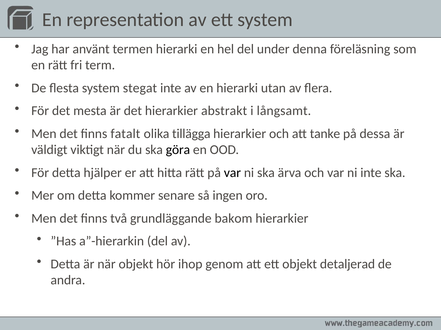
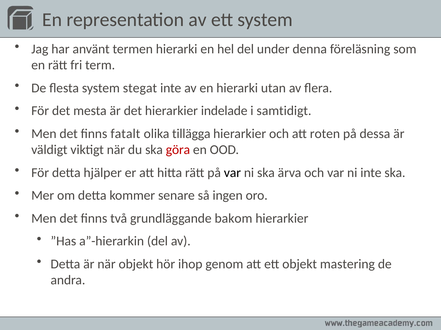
abstrakt: abstrakt -> indelade (224, 111)
långsamt: långsamt -> samtidigt (284, 111)
tanke: tanke -> roten (325, 134)
göra colour: black -> red (178, 150)
detaljerad: detaljerad -> mastering (347, 265)
